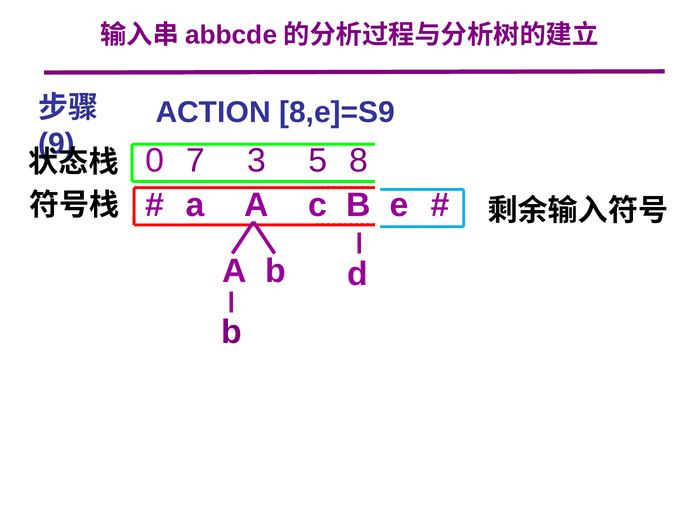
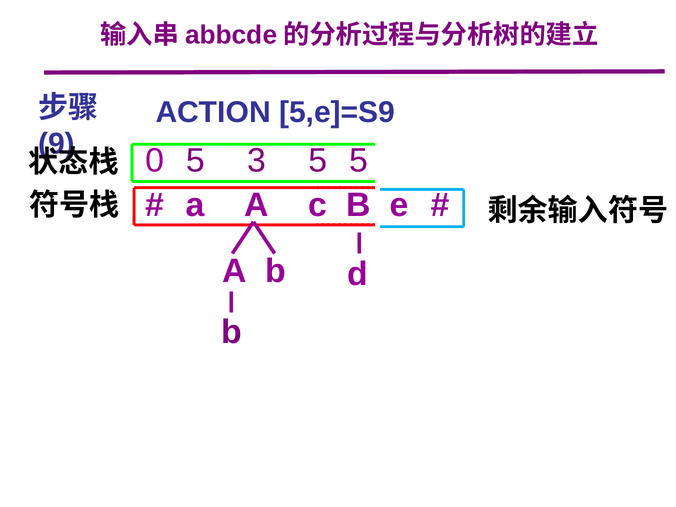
8,e]=S9: 8,e]=S9 -> 5,e]=S9 (337, 112)
0 7: 7 -> 5 (195, 161)
5 8: 8 -> 5 (358, 161)
